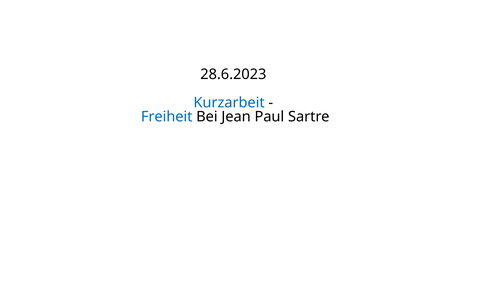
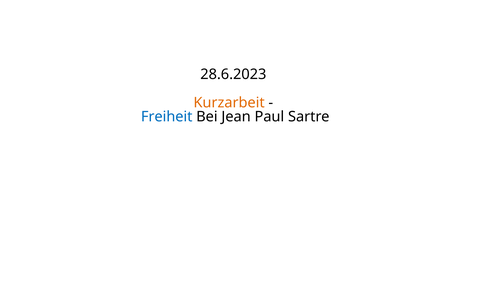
Kurzarbeit colour: blue -> orange (229, 103)
